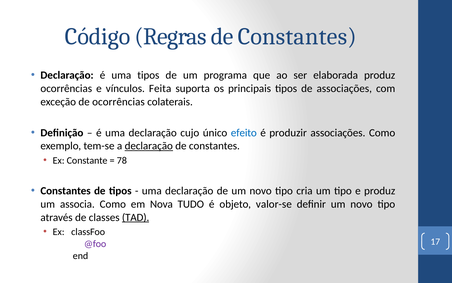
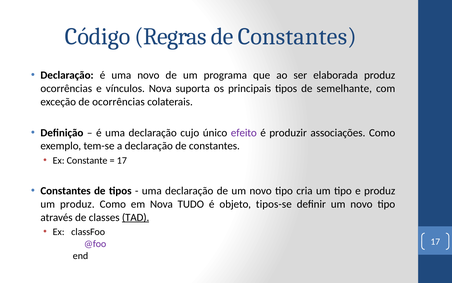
uma tipos: tipos -> novo (148, 75)
vínculos Feita: Feita -> Nova (160, 88)
de associações: associações -> semelhante (344, 88)
efeito colour: blue -> purple (244, 132)
declaração underline: present -> none (149, 146)
78: 78 -> 17 (122, 160)
um associa: associa -> produz (77, 204)
valor-se: valor-se -> tipos-se (274, 204)
